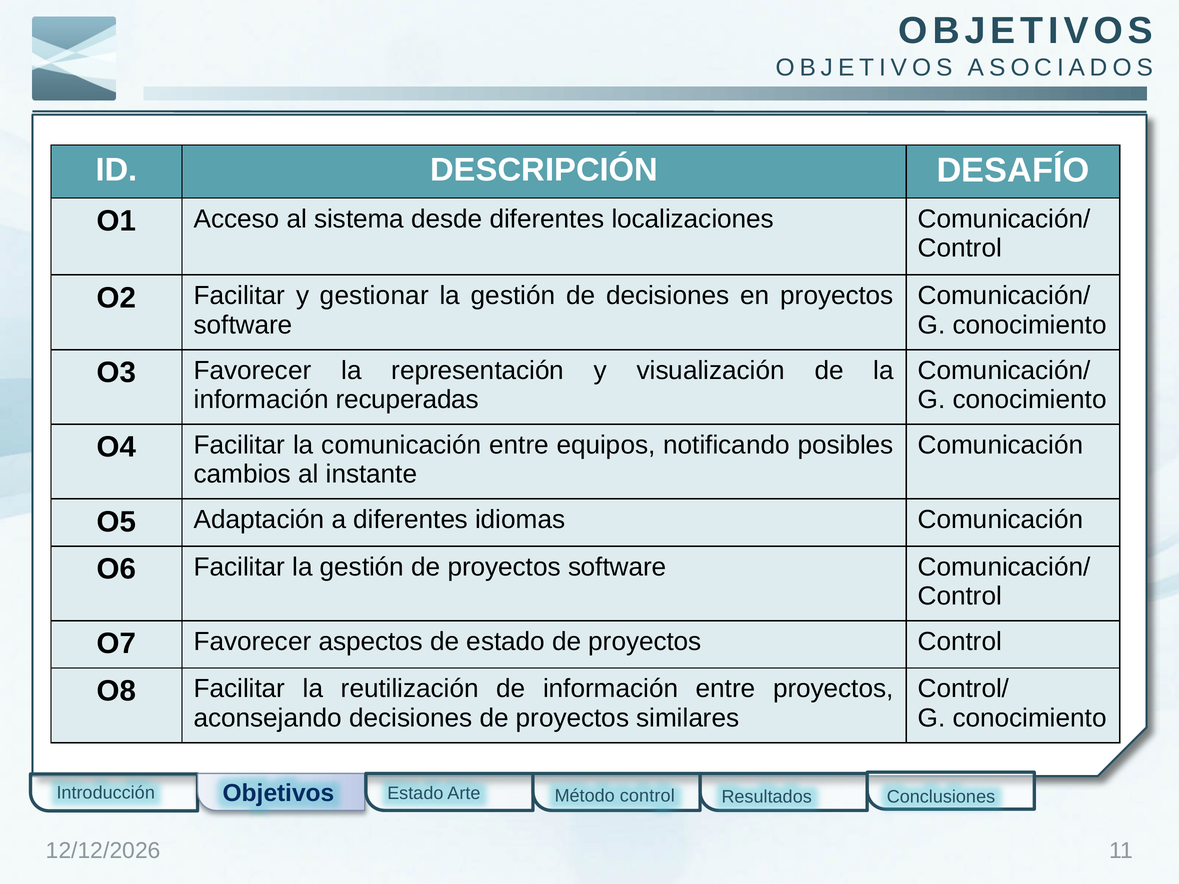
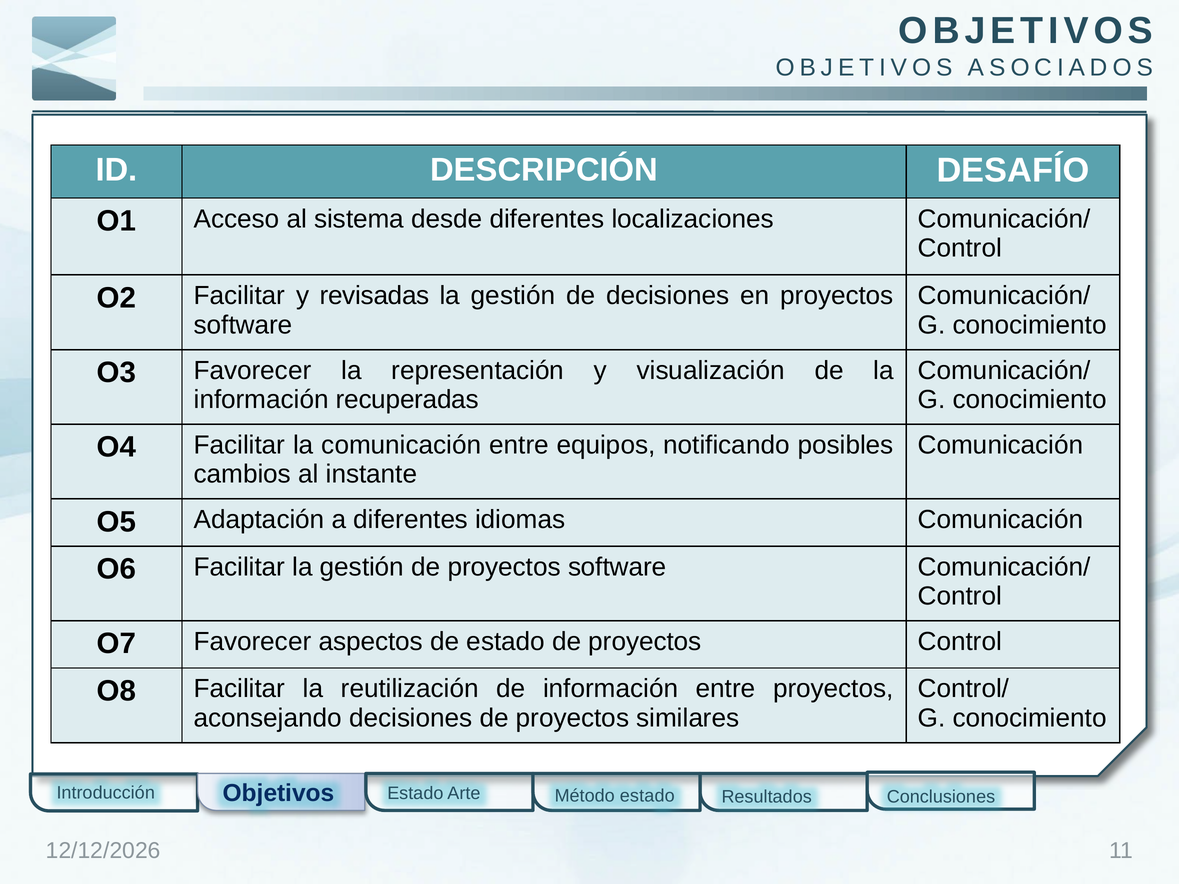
gestionar: gestionar -> revisadas (375, 296)
Método control: control -> estado (647, 796)
